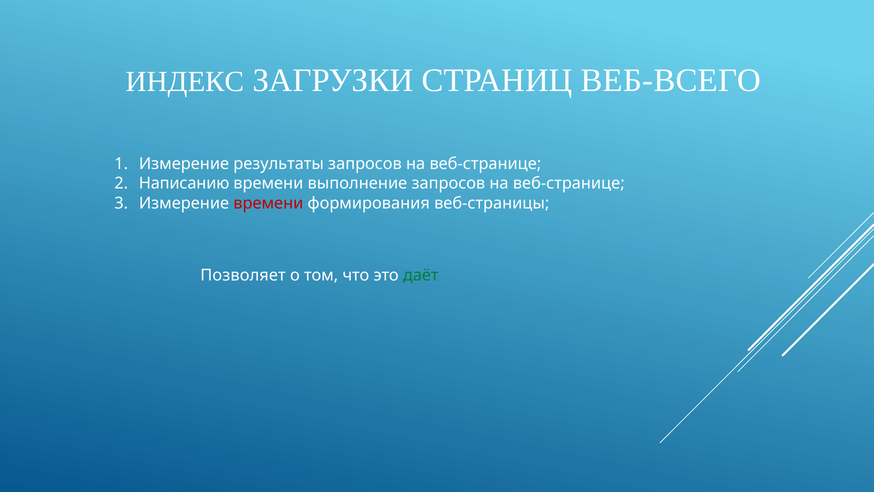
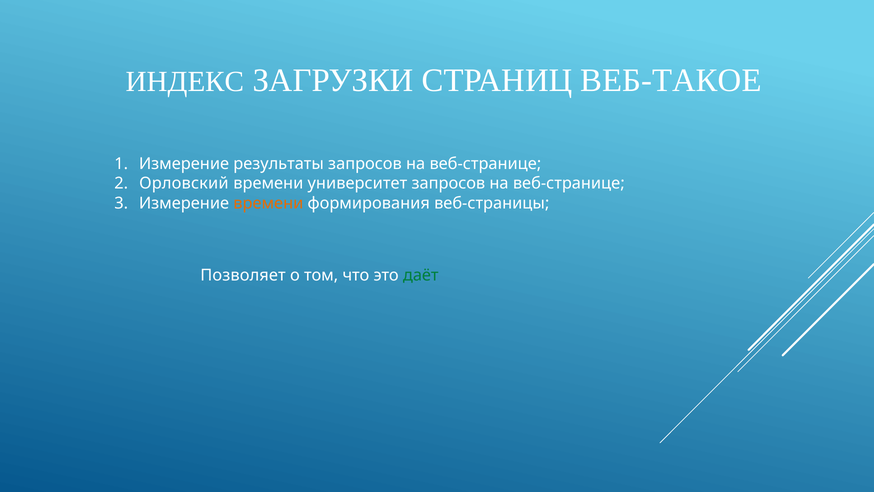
ВЕБ-ВСЕГО: ВЕБ-ВСЕГО -> ВЕБ-ТАКОЕ (671, 80)
Написанию: Написанию -> Орловский (184, 183)
выполнение: выполнение -> университет (357, 183)
времени colour: red -> orange (268, 203)
